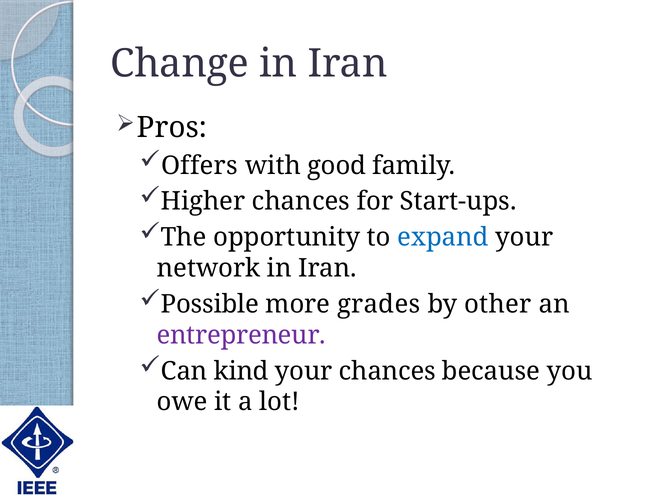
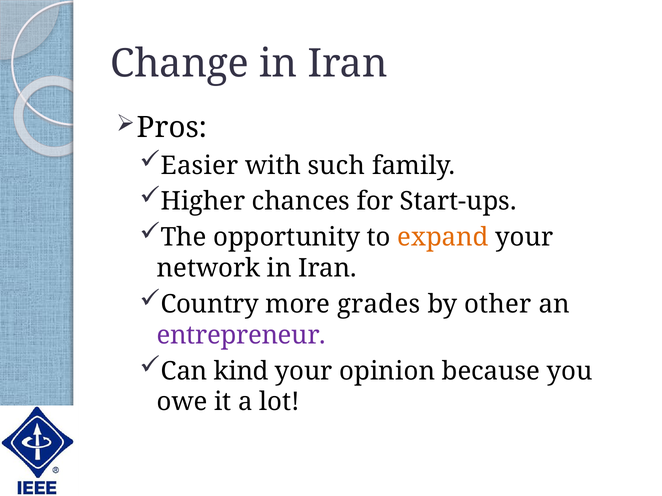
Offers: Offers -> Easier (200, 166)
good: good -> such (336, 166)
expand colour: blue -> orange (443, 238)
Possible: Possible -> Country (210, 305)
your chances: chances -> opinion (387, 371)
